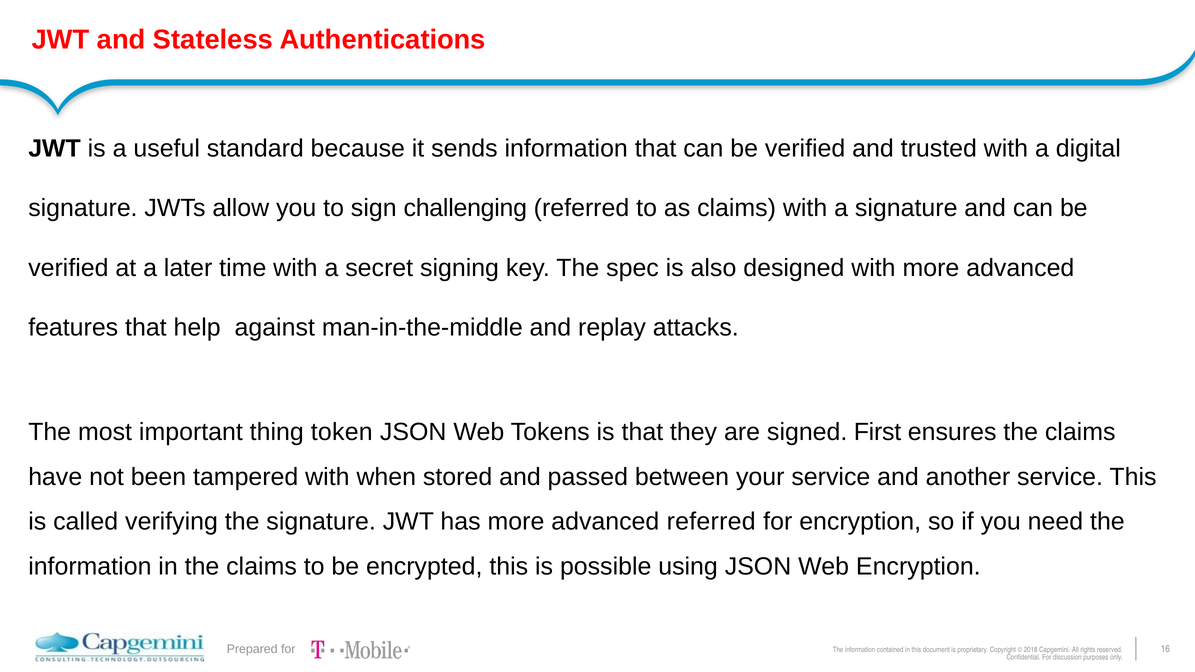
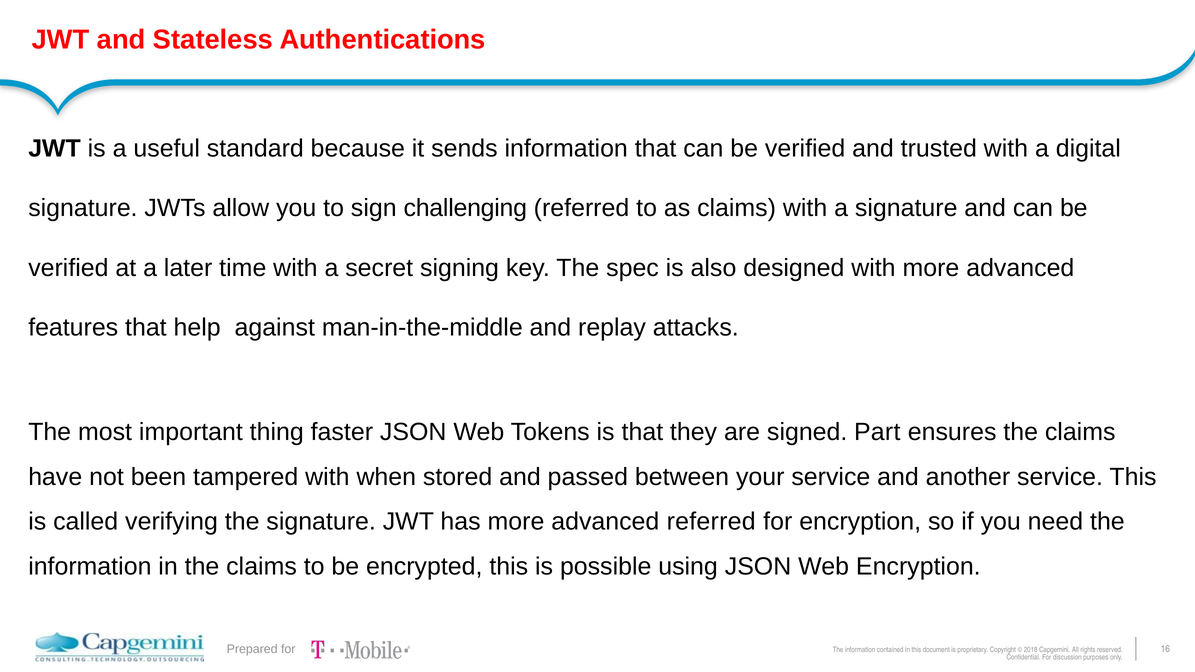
token: token -> faster (342, 432)
First: First -> Part (877, 432)
